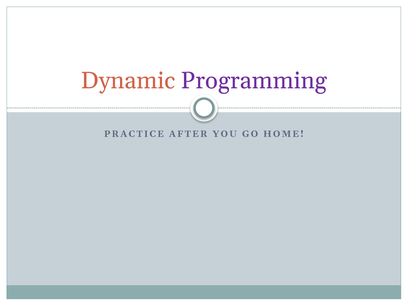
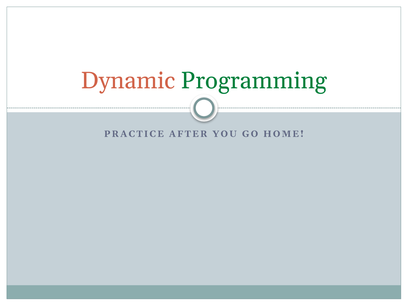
Programming colour: purple -> green (254, 81)
